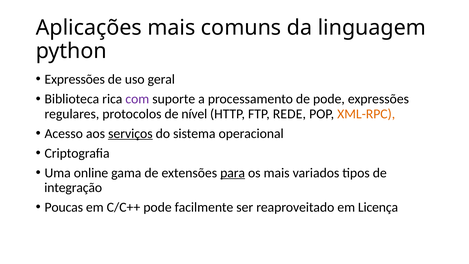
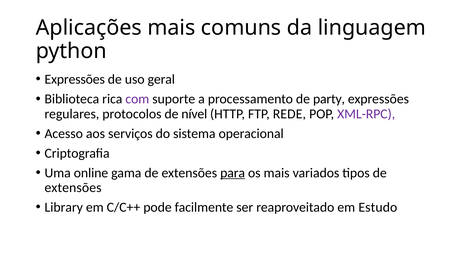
de pode: pode -> party (329, 99)
XML-RPC colour: orange -> purple (366, 114)
serviços underline: present -> none (130, 133)
integração: integração -> extensões (73, 188)
Poucas: Poucas -> Library (64, 207)
Licença: Licença -> Estudo (378, 207)
